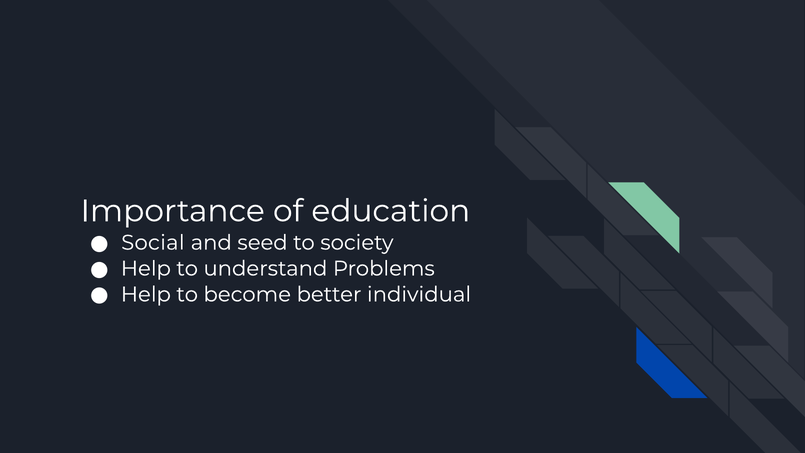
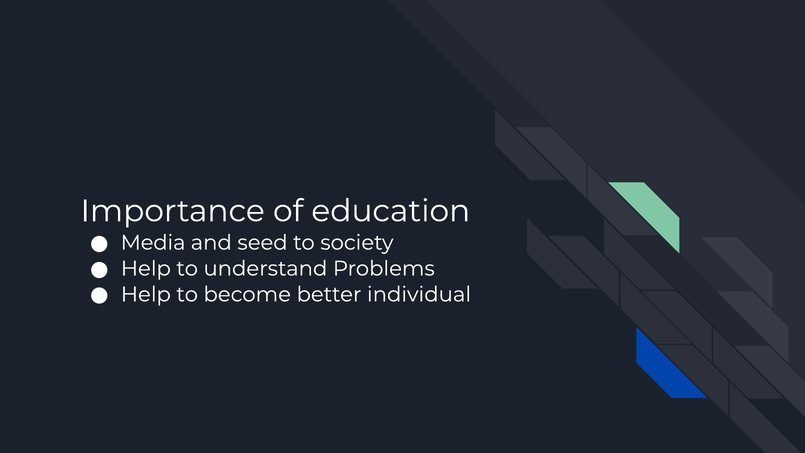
Social: Social -> Media (153, 243)
